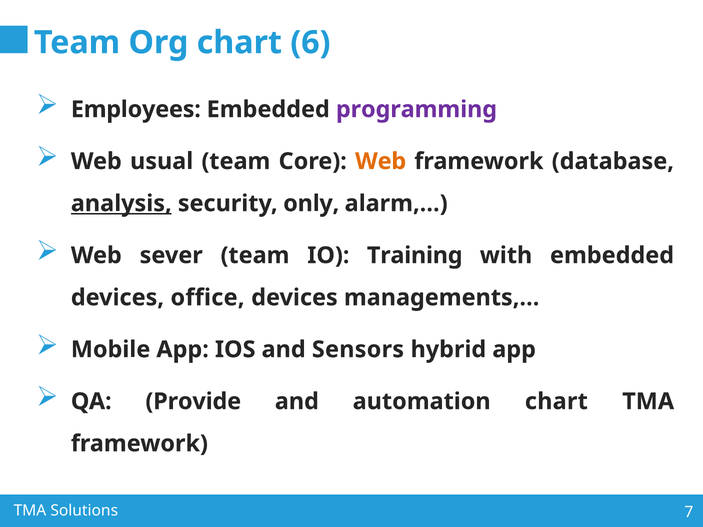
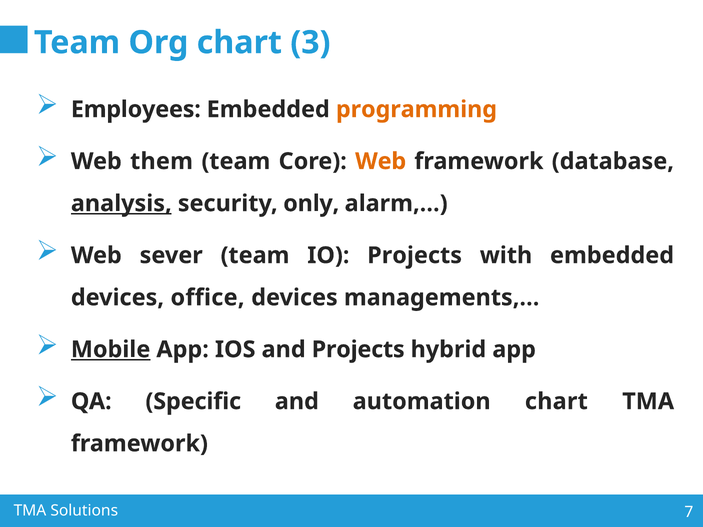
6: 6 -> 3 (310, 43)
programming colour: purple -> orange (416, 109)
usual: usual -> them (162, 161)
IO Training: Training -> Projects (415, 256)
Mobile underline: none -> present (111, 350)
and Sensors: Sensors -> Projects (358, 350)
Provide: Provide -> Specific (193, 402)
